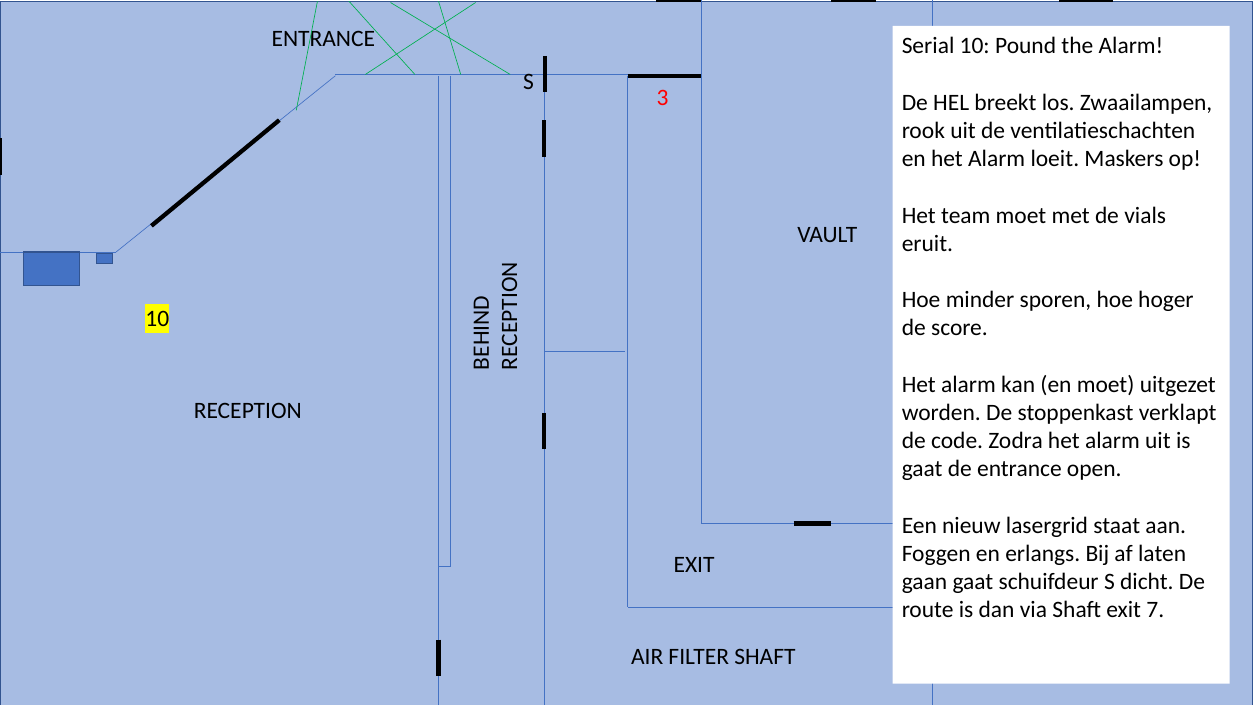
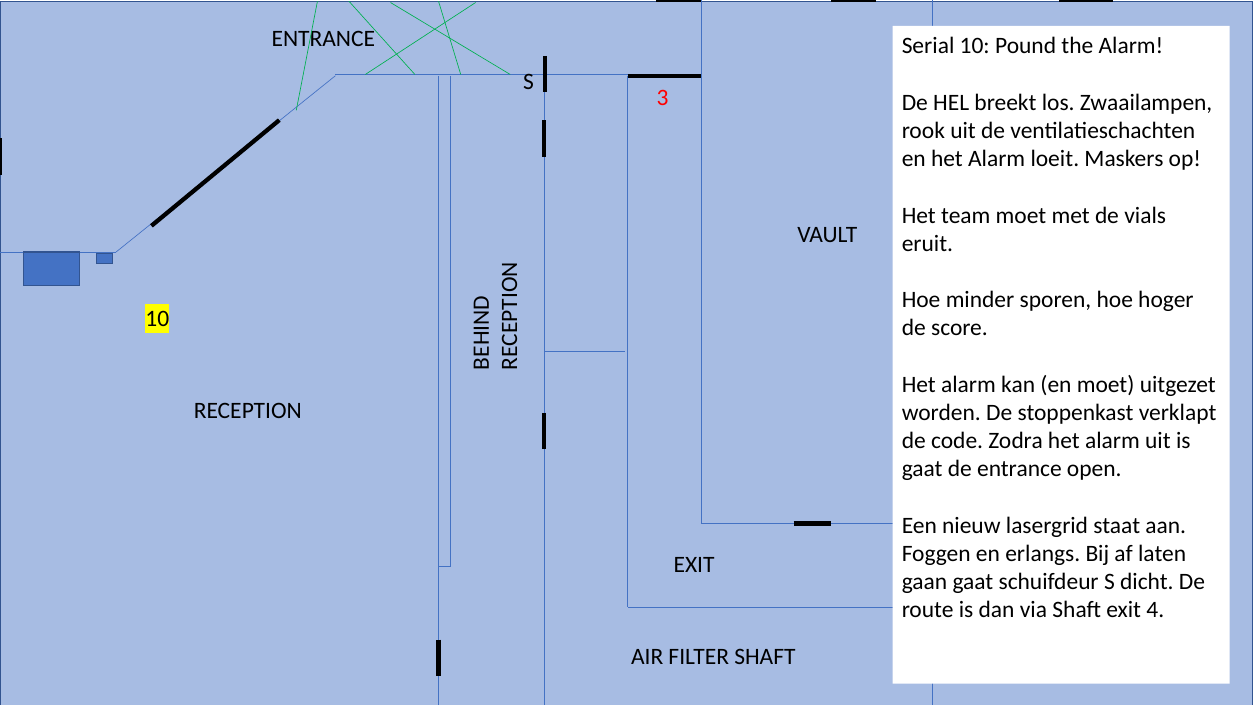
7: 7 -> 4 (1155, 610)
